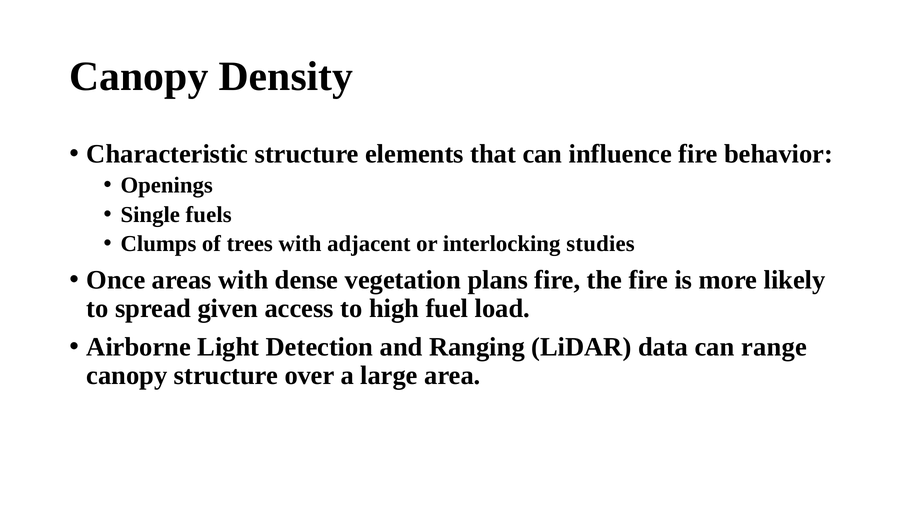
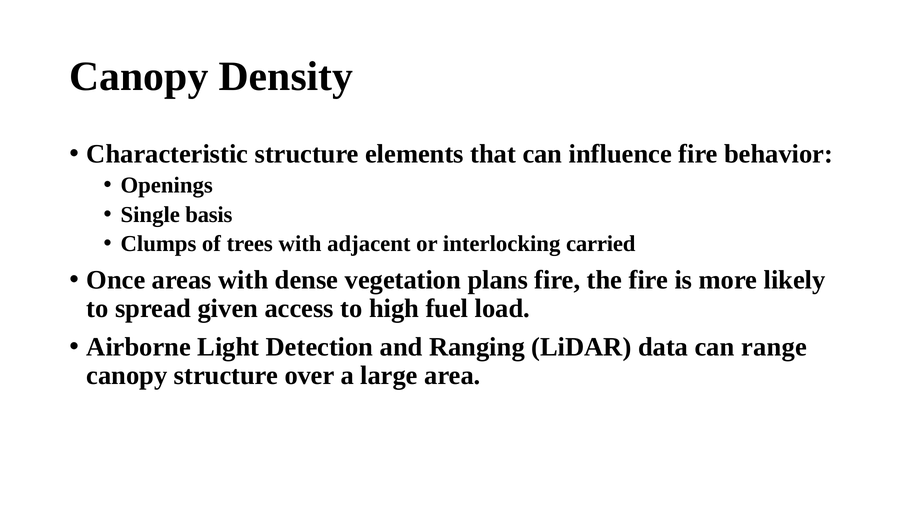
fuels: fuels -> basis (209, 215)
studies: studies -> carried (601, 244)
